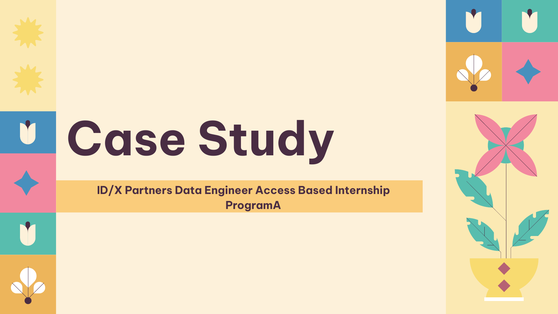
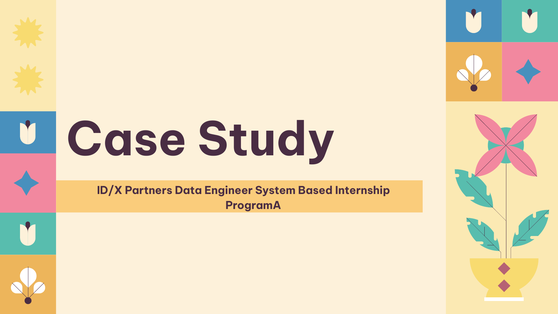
Access: Access -> System (275, 191)
